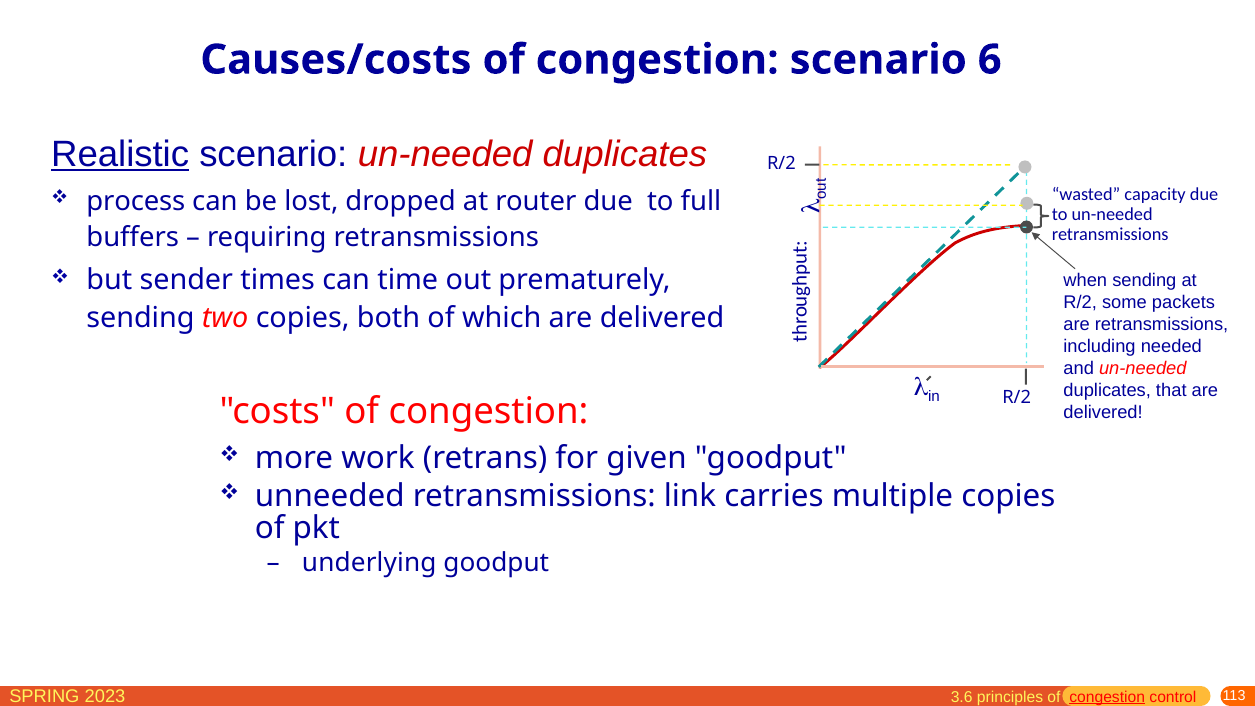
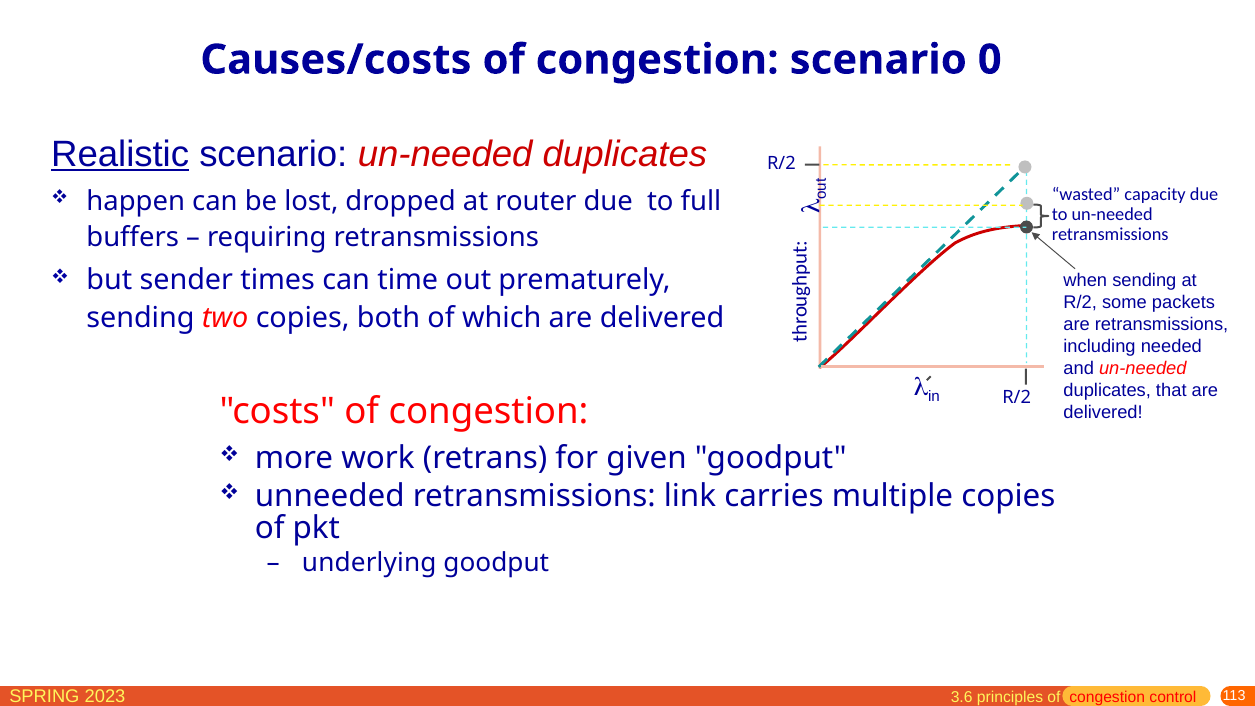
6: 6 -> 0 (990, 60)
process: process -> happen (136, 201)
congestion underline: present -> none (1107, 697)
